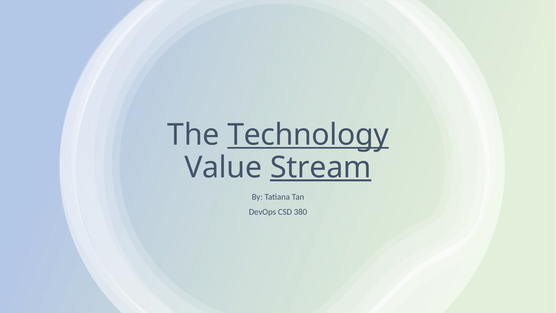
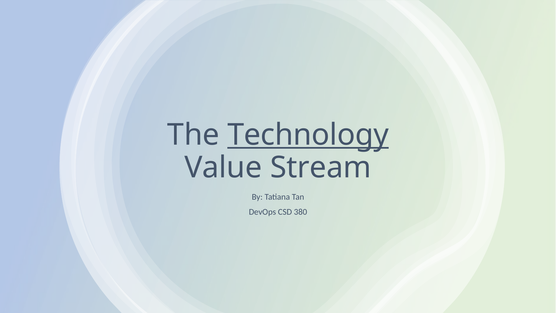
Stream underline: present -> none (321, 167)
